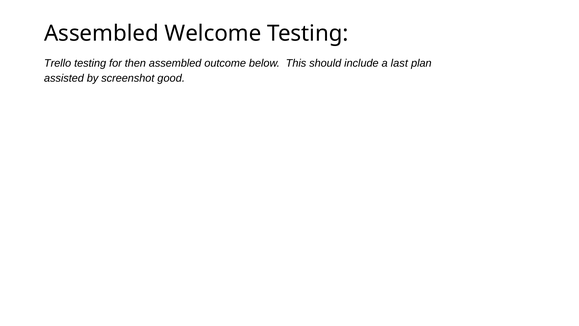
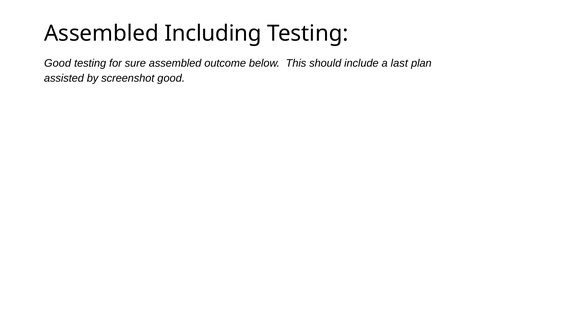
Welcome: Welcome -> Including (213, 33)
Trello: Trello -> Good (58, 63)
then: then -> sure (135, 63)
